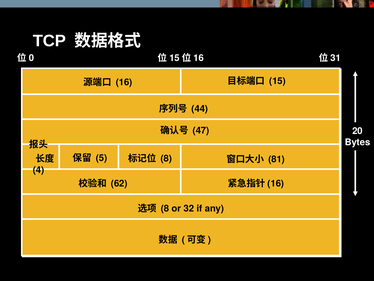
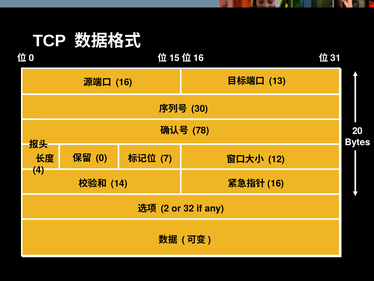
15: 15 -> 13 (277, 81)
44: 44 -> 30 (200, 108)
47: 47 -> 78 (201, 130)
5: 5 -> 0 (101, 158)
8: 8 -> 7 (166, 158)
81: 81 -> 12 (277, 159)
62: 62 -> 14 (119, 183)
8: 8 -> 2 (165, 208)
